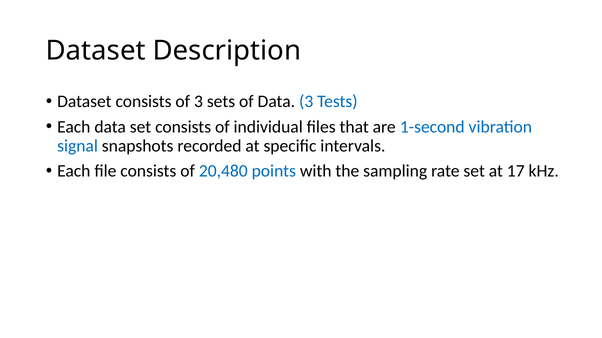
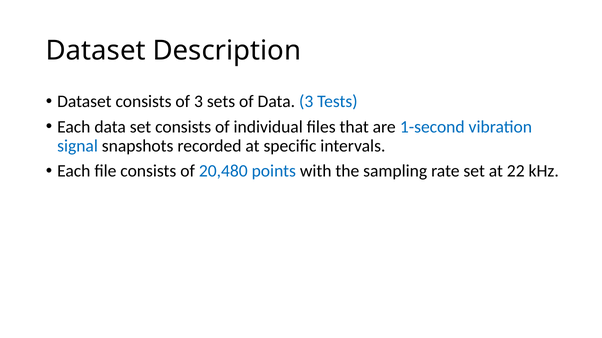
17: 17 -> 22 (516, 171)
